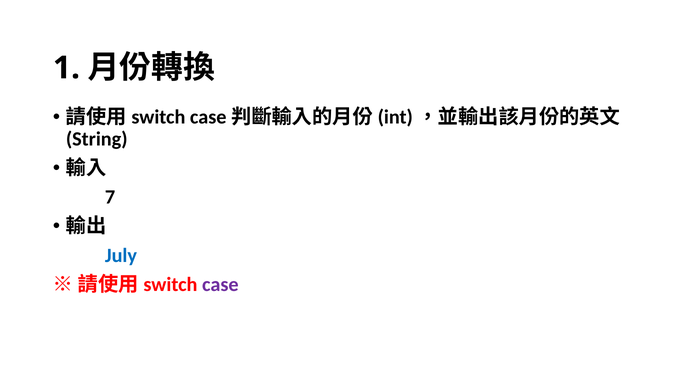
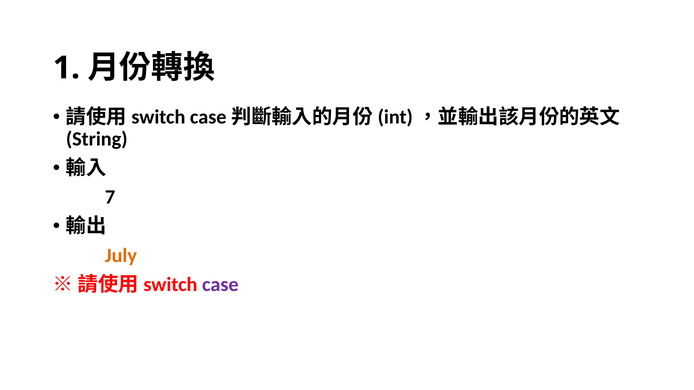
July colour: blue -> orange (121, 256)
